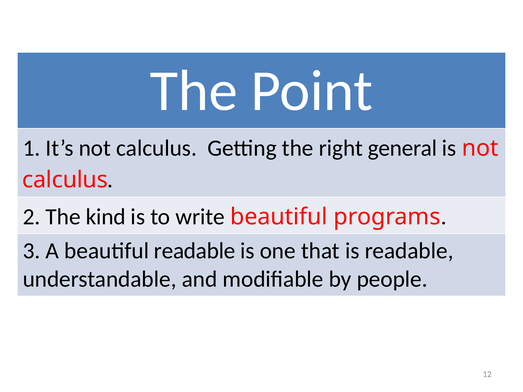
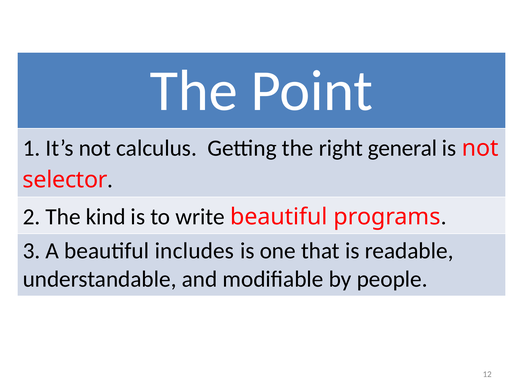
calculus: calculus -> selector (65, 180)
beautiful readable: readable -> includes (194, 251)
